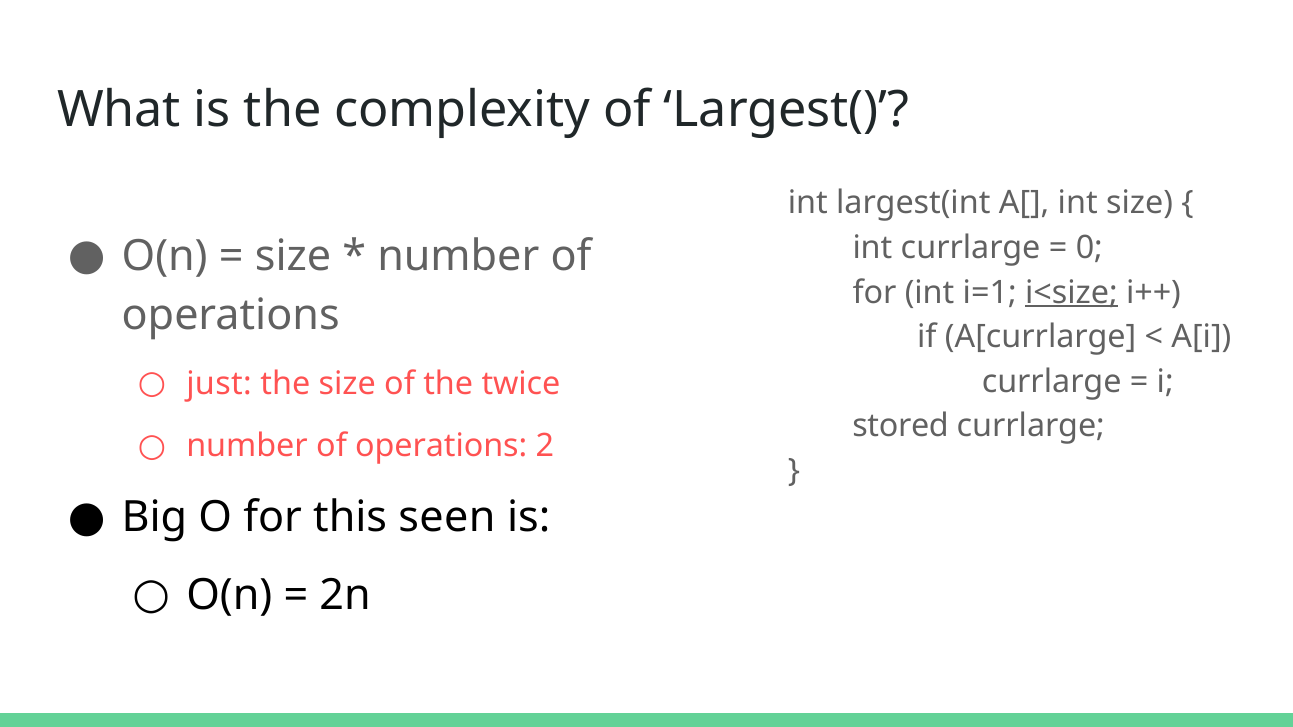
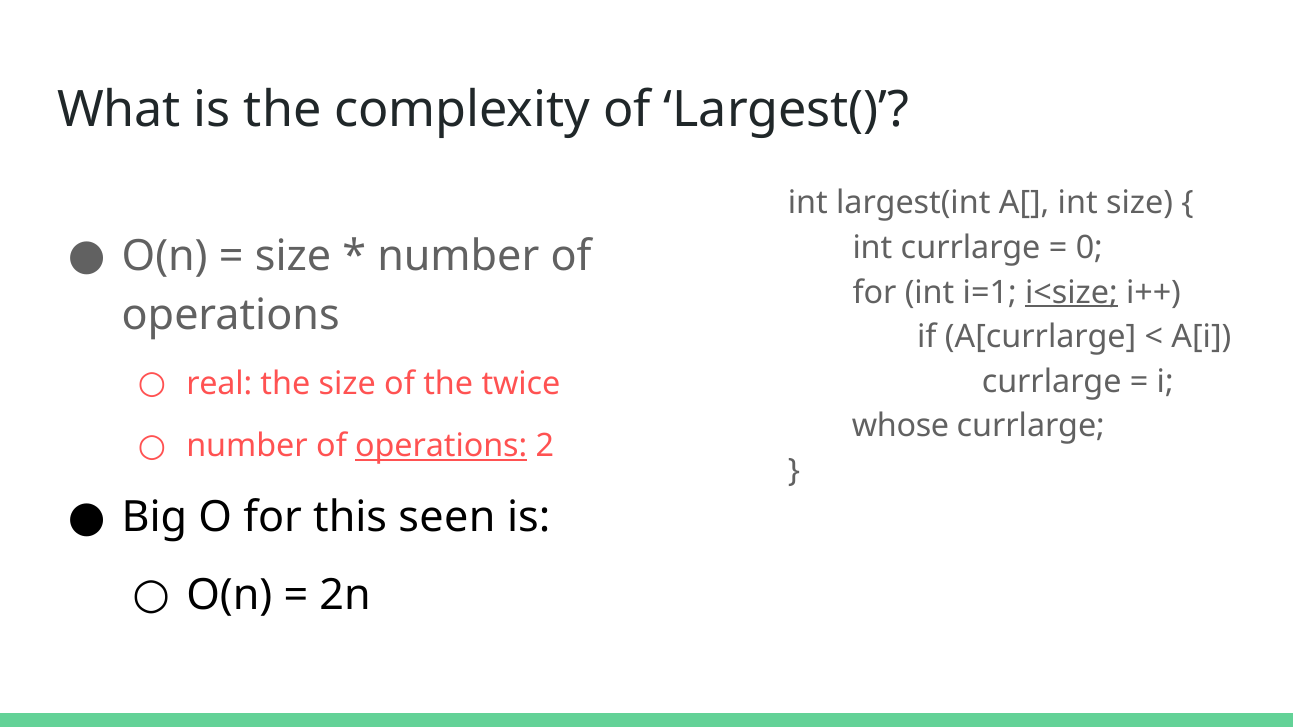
just: just -> real (219, 384)
stored: stored -> whose (901, 426)
operations underline: none -> present (441, 446)
